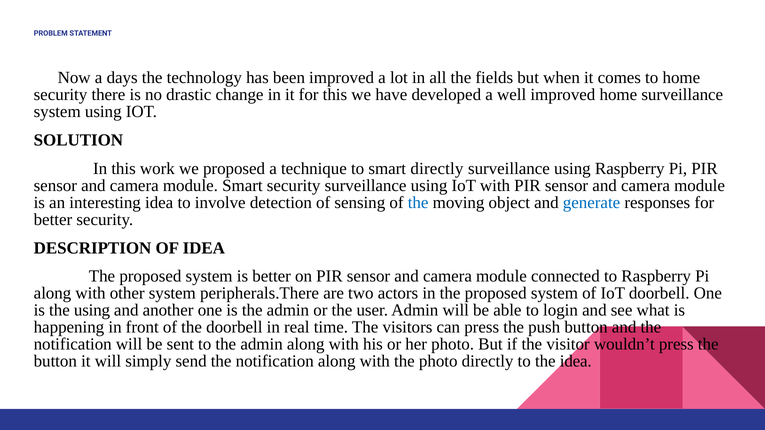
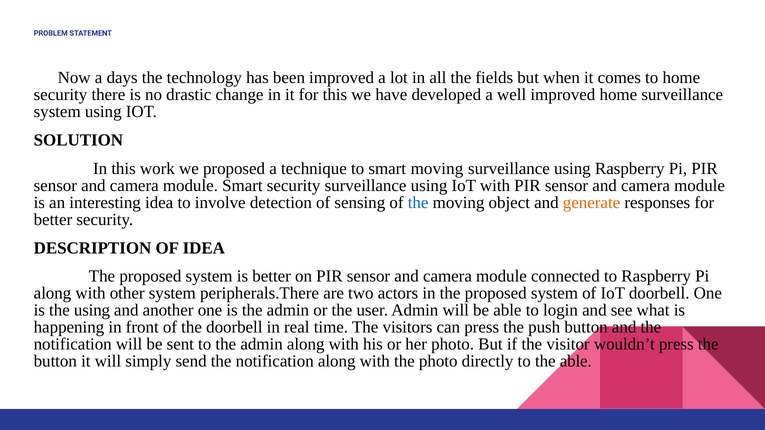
smart directly: directly -> moving (437, 169)
generate colour: blue -> orange (592, 203)
the idea: idea -> able (576, 362)
